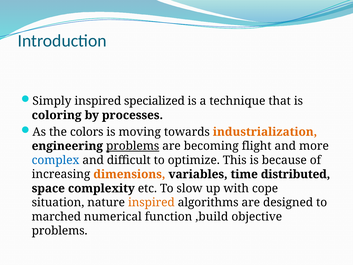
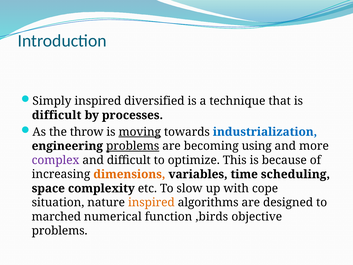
specialized: specialized -> diversified (154, 101)
coloring: coloring -> difficult (57, 115)
colors: colors -> throw (87, 132)
moving underline: none -> present (140, 132)
industrialization colour: orange -> blue (265, 132)
flight: flight -> using (257, 146)
complex colour: blue -> purple (56, 160)
distributed: distributed -> scheduling (295, 174)
,build: ,build -> ,birds (212, 217)
